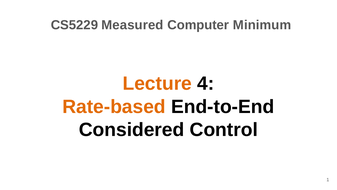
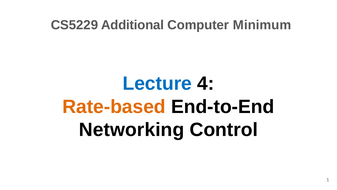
Measured: Measured -> Additional (133, 25)
Lecture colour: orange -> blue (157, 83)
Considered: Considered -> Networking (132, 129)
